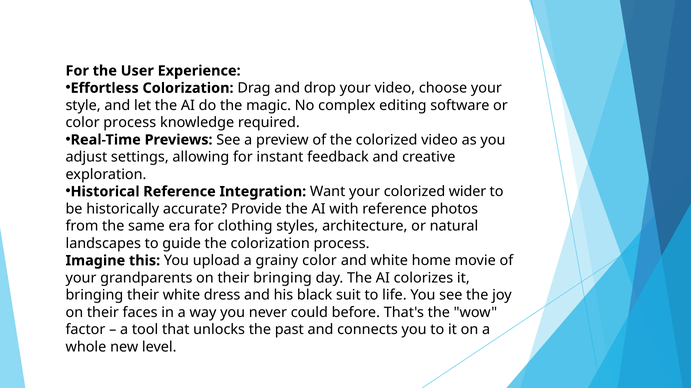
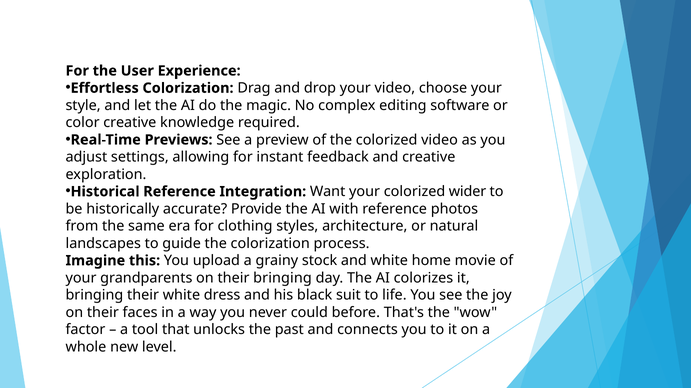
color process: process -> creative (130, 123)
grainy color: color -> stock (320, 261)
